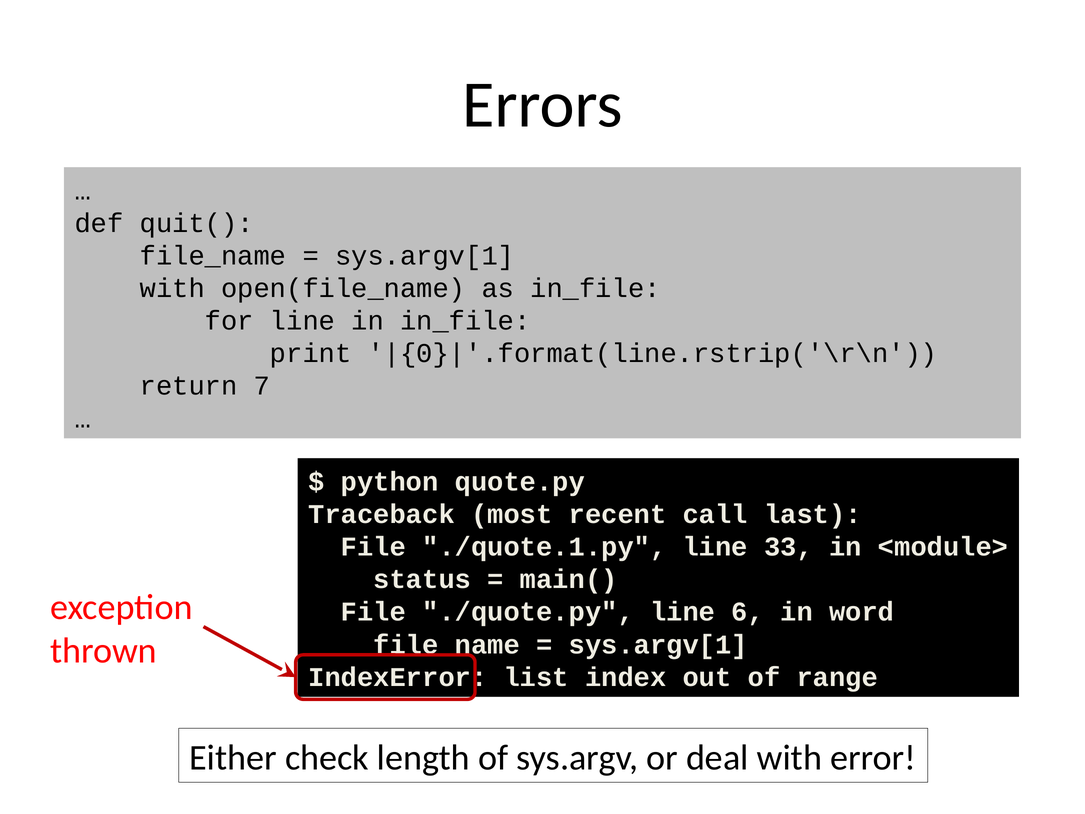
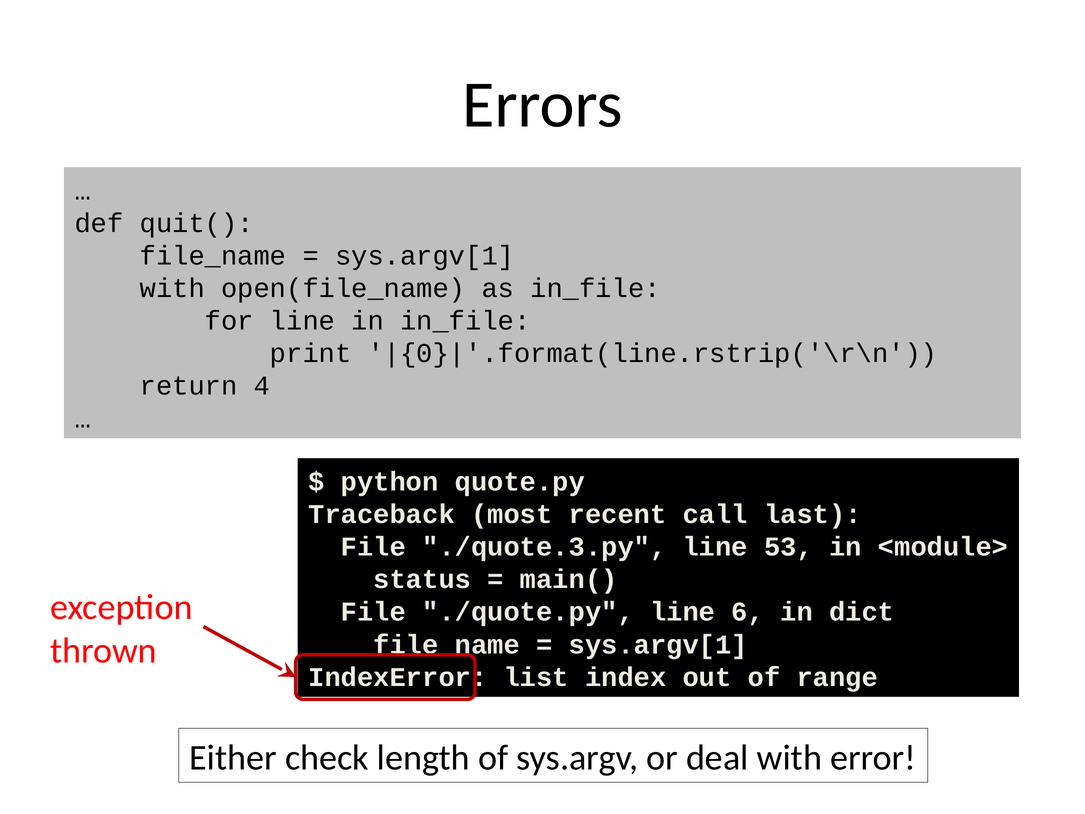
7: 7 -> 4 (262, 386)
./quote.1.py: ./quote.1.py -> ./quote.3.py (544, 547)
33: 33 -> 53 (788, 547)
word: word -> dict (862, 612)
